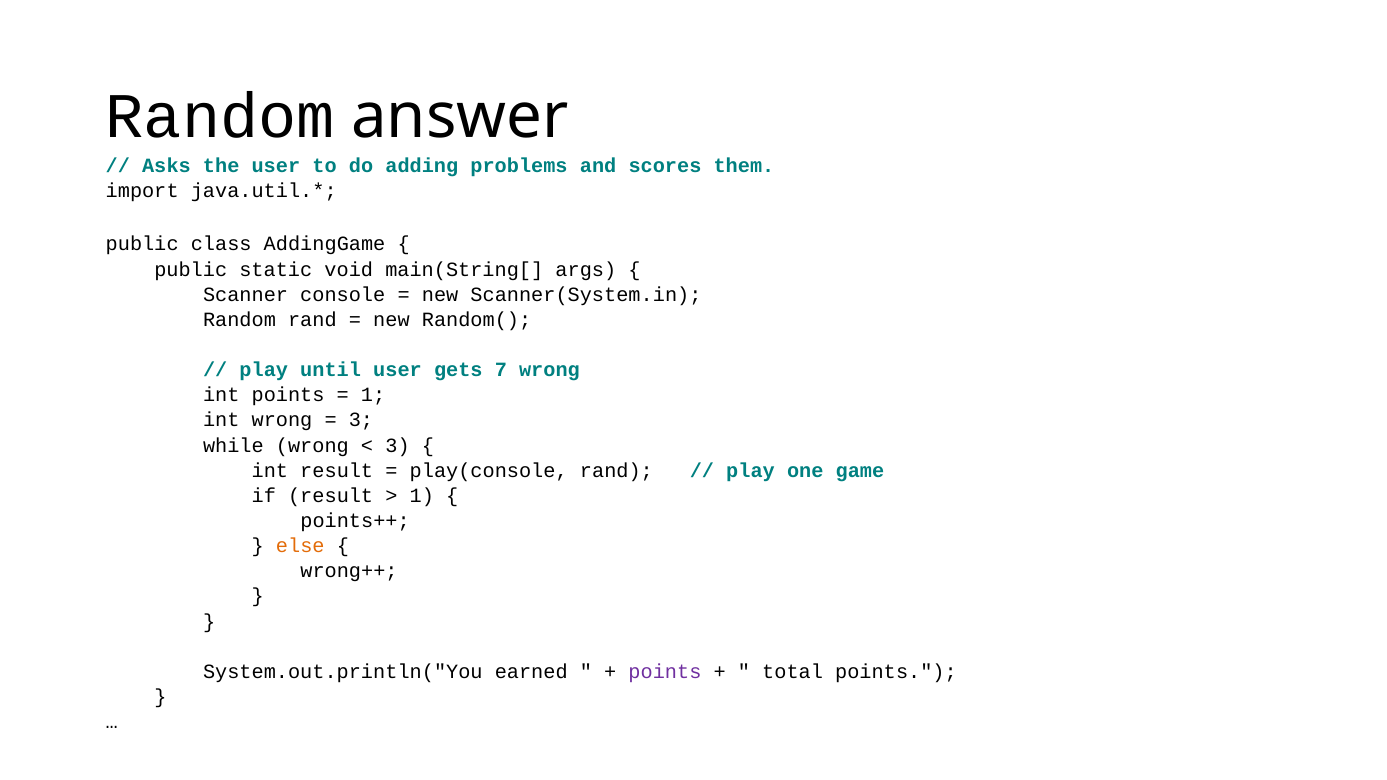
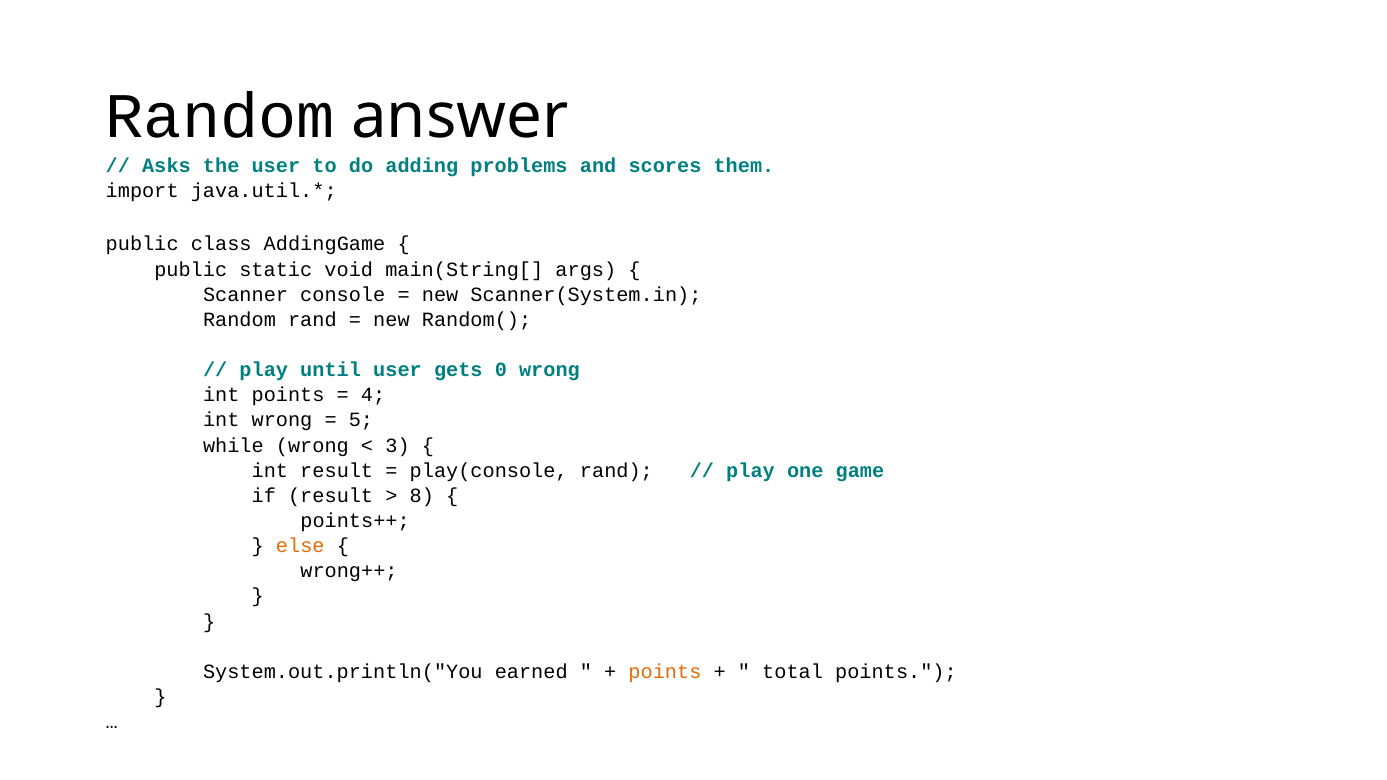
7: 7 -> 0 (501, 370)
1: 1 -> 4 (373, 395)
3: 3 -> 5 (361, 420)
1: 1 -> 8 (422, 496)
points colour: purple -> orange (665, 672)
